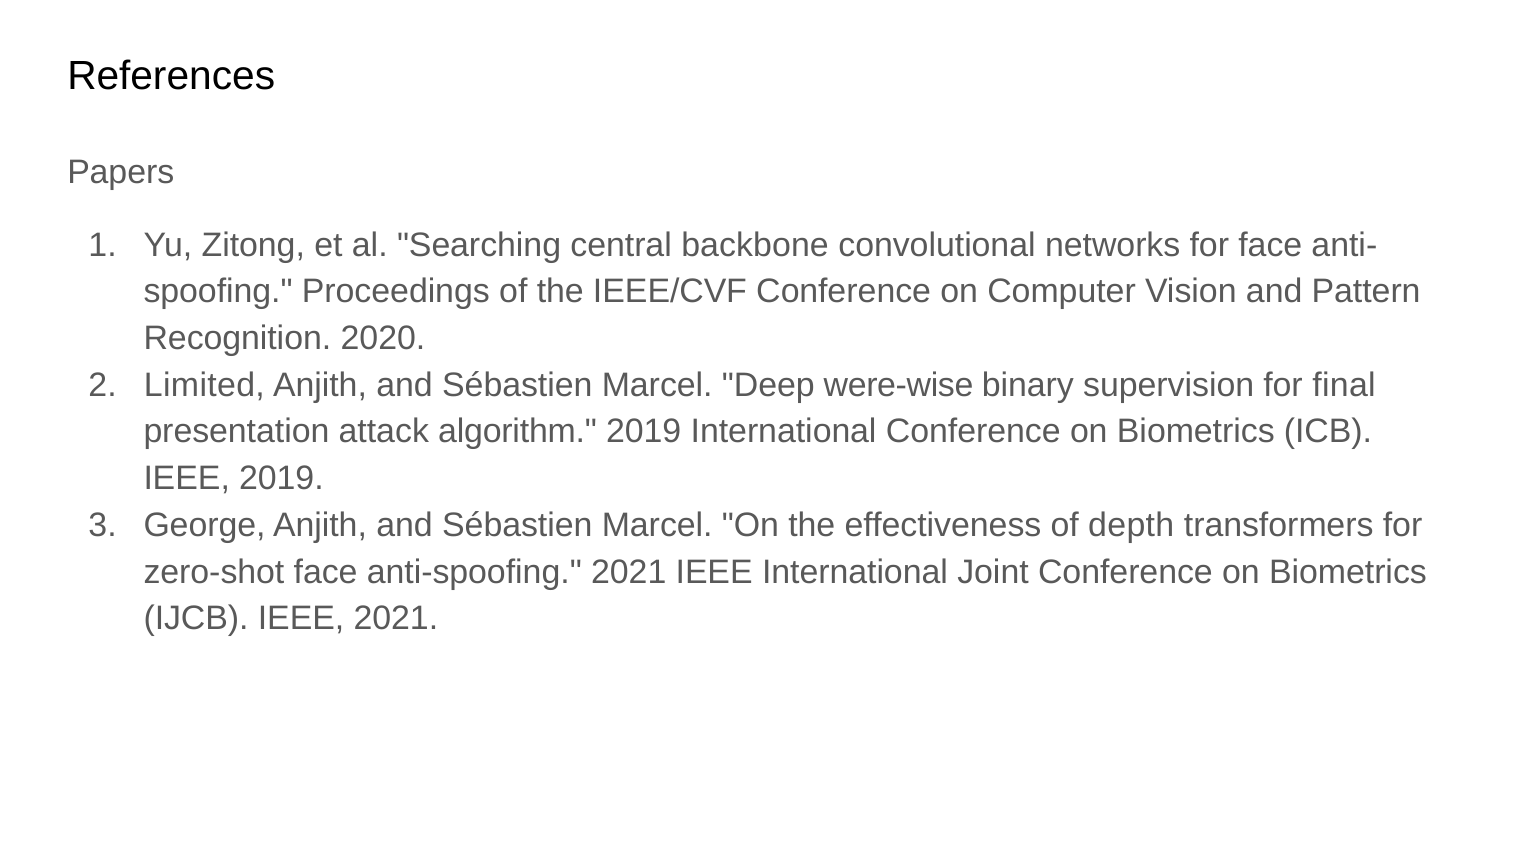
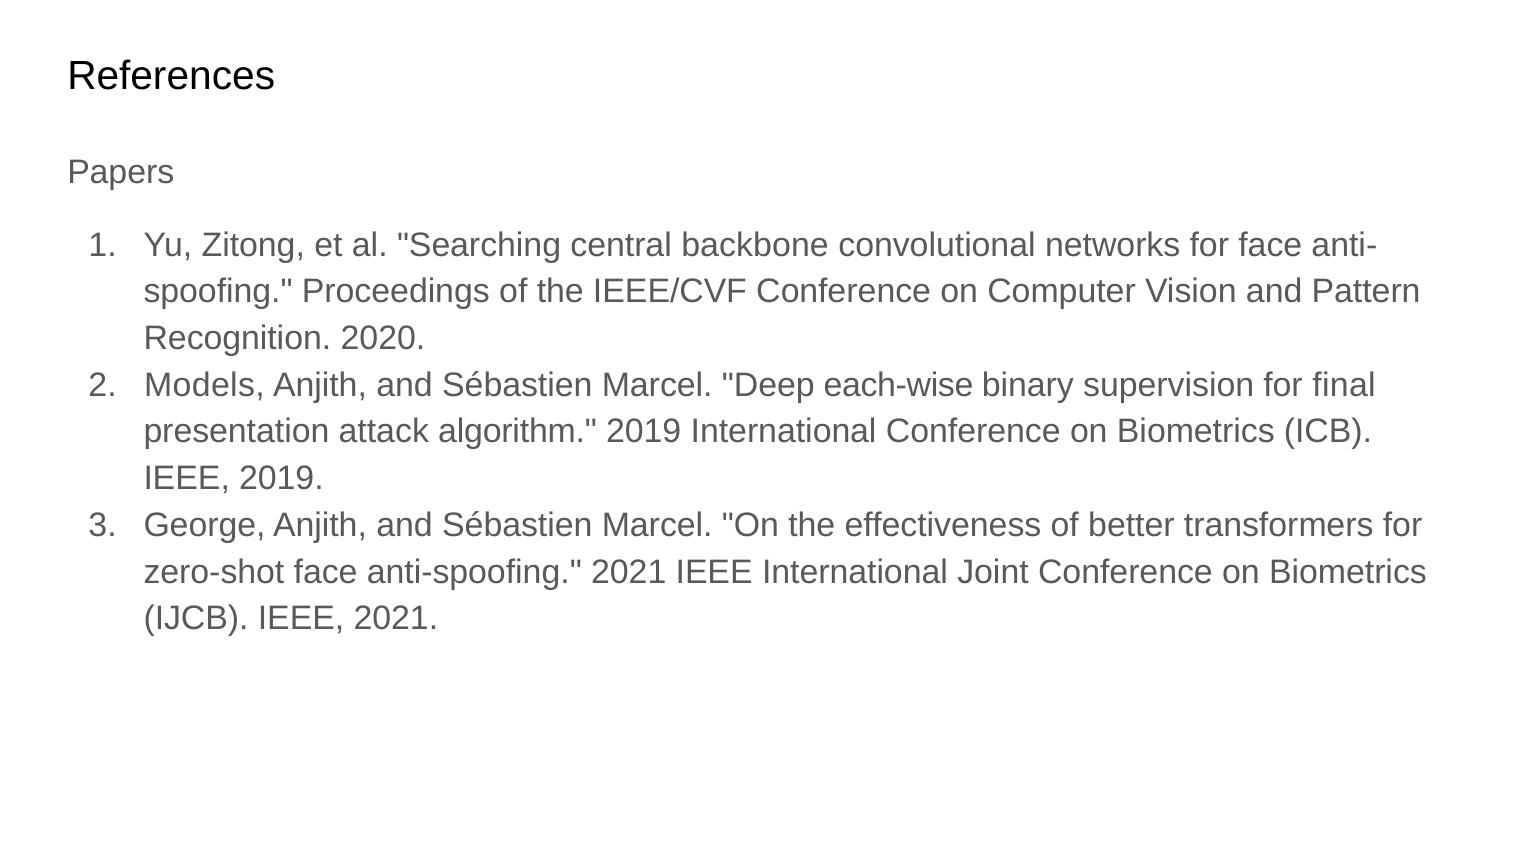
Limited: Limited -> Models (204, 385)
were-wise: were-wise -> each-wise (899, 385)
depth: depth -> better (1131, 525)
